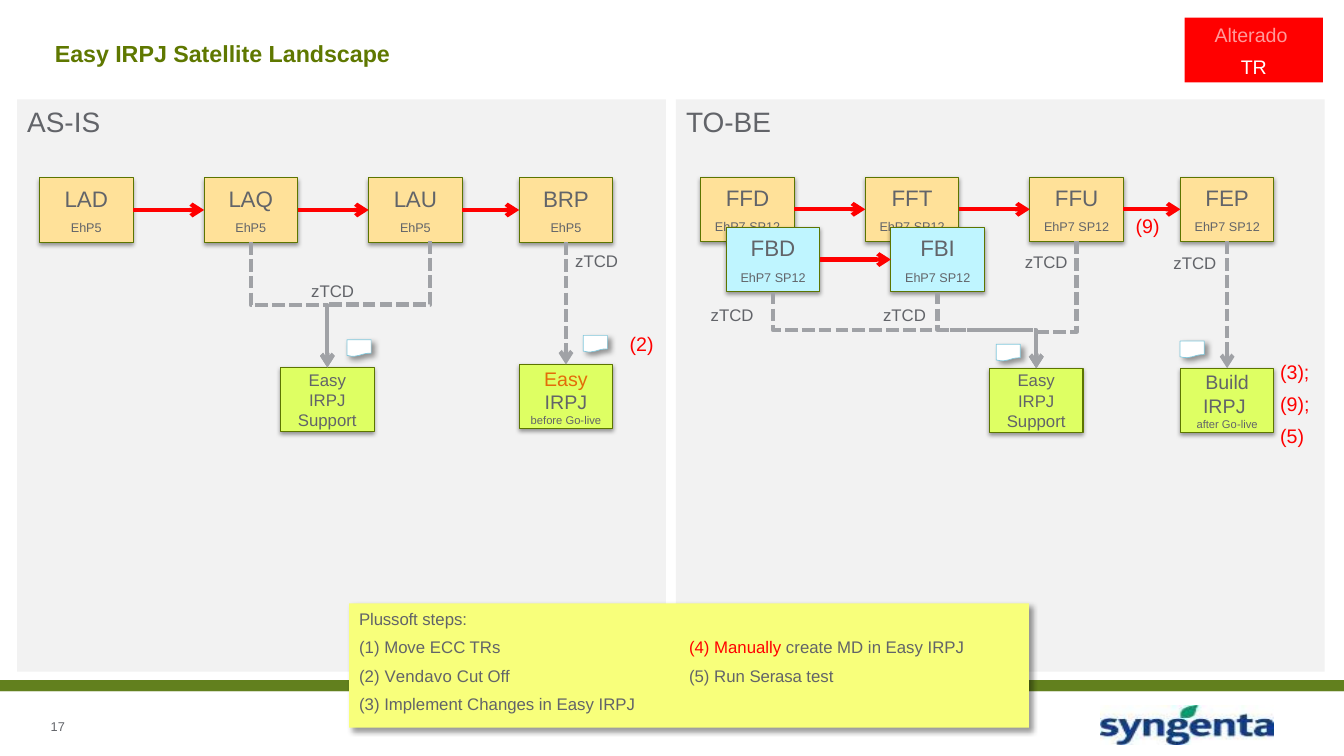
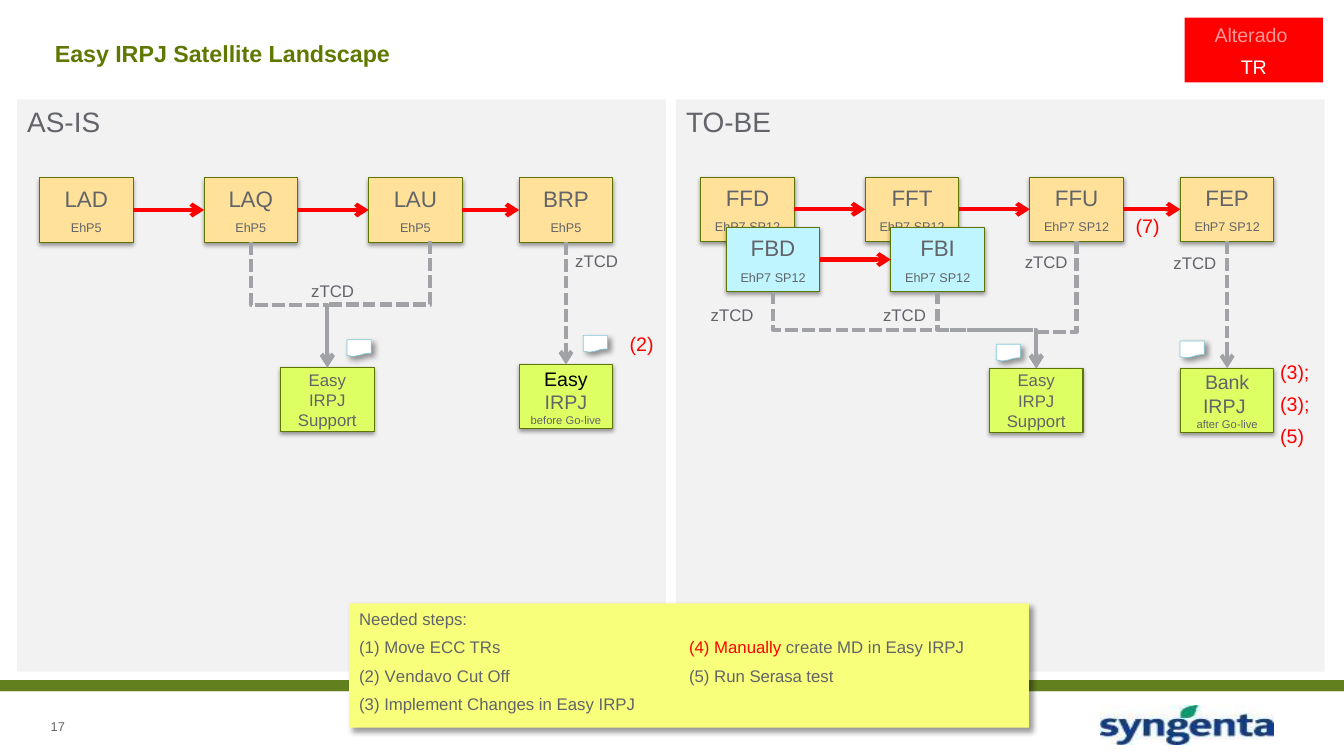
EhP5 9: 9 -> 7 (1148, 227)
Easy colour: orange -> black (566, 380)
Build: Build -> Bank (1227, 383)
9: 9 -> 3 (1295, 405)
Plussoft: Plussoft -> Needed (388, 620)
